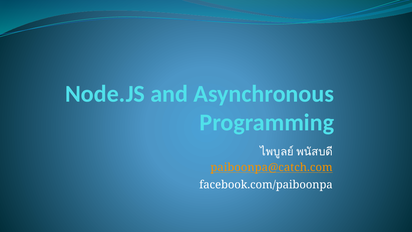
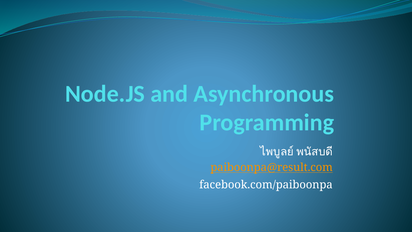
paiboonpa@catch.com: paiboonpa@catch.com -> paiboonpa@result.com (272, 167)
